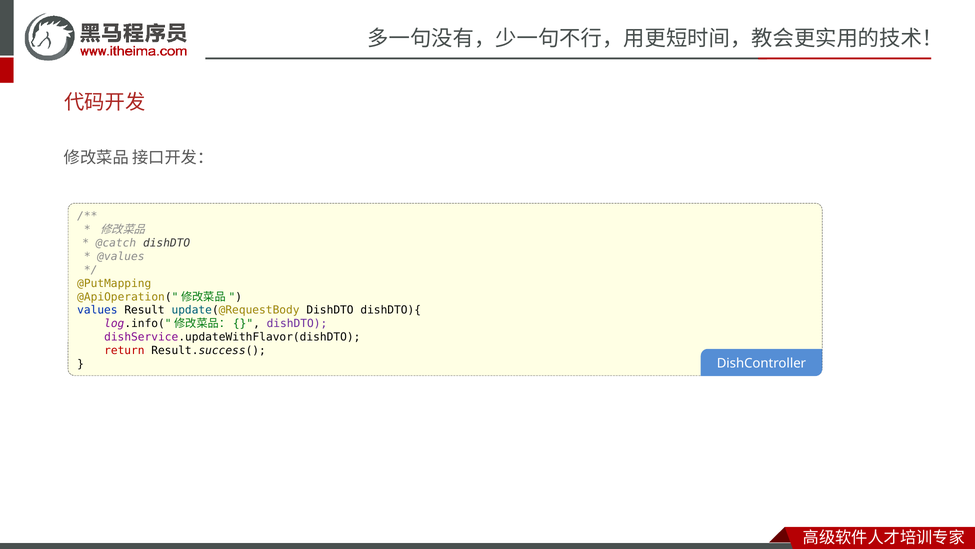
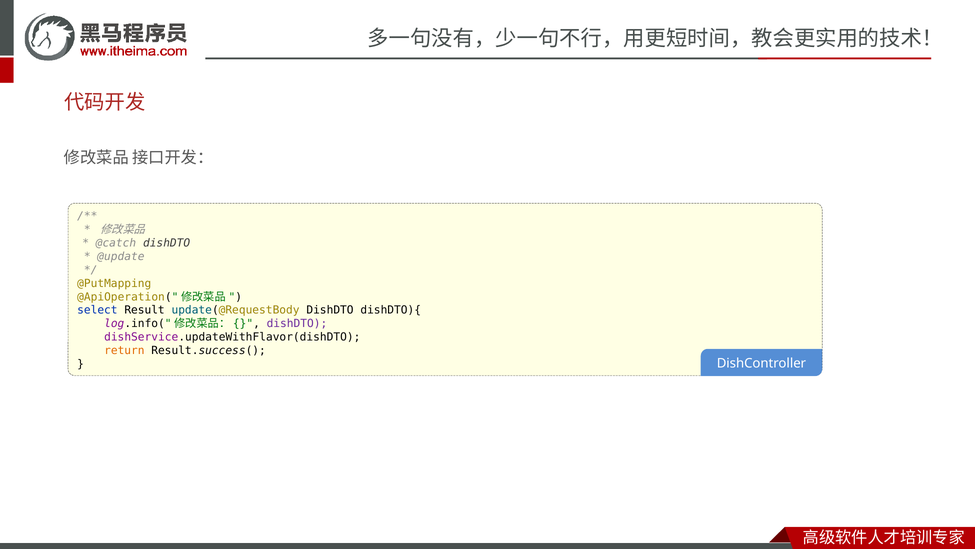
@values: @values -> @update (121, 256)
values: values -> select (97, 310)
return colour: red -> orange (124, 350)
